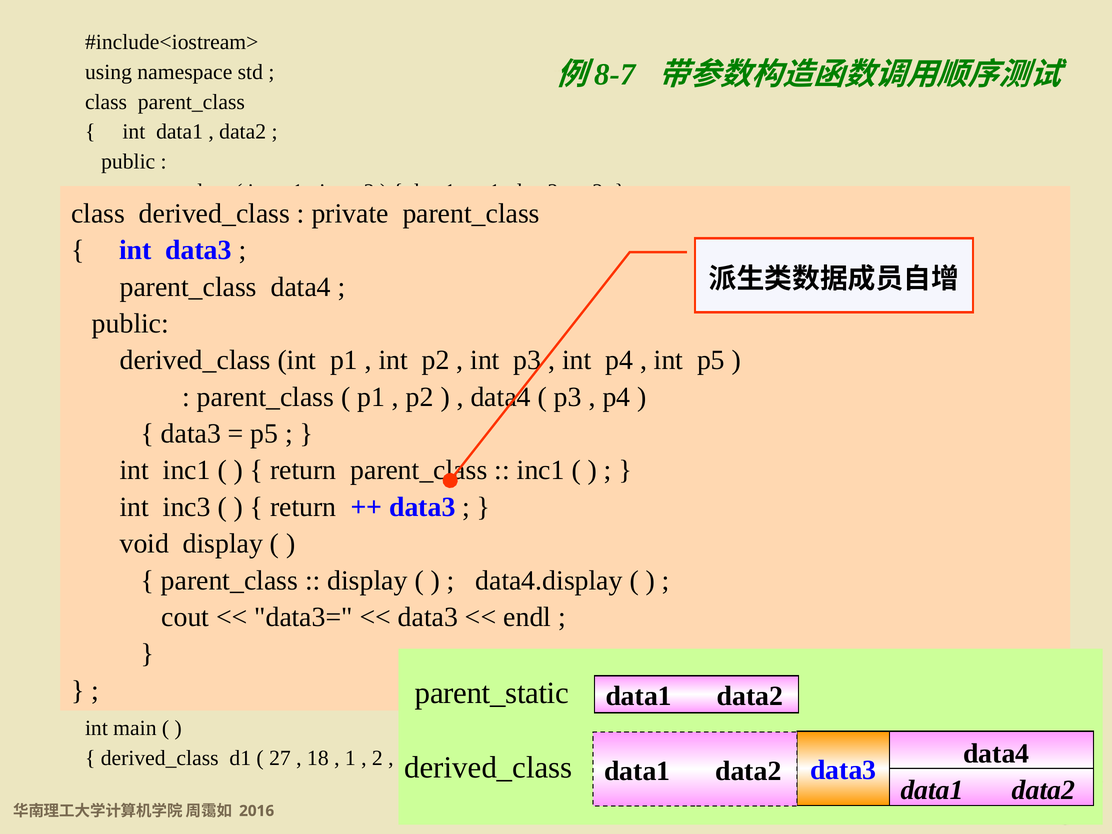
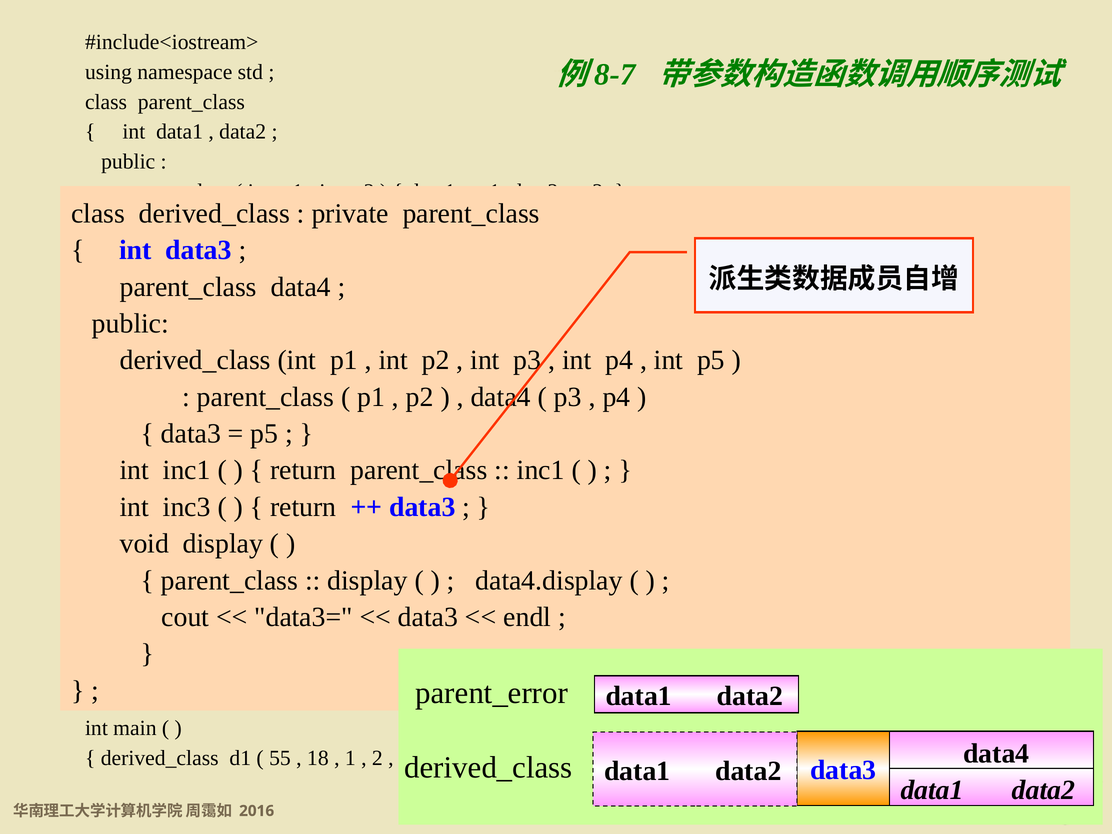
parent_static: parent_static -> parent_error (492, 693)
27: 27 -> 55 (280, 758)
